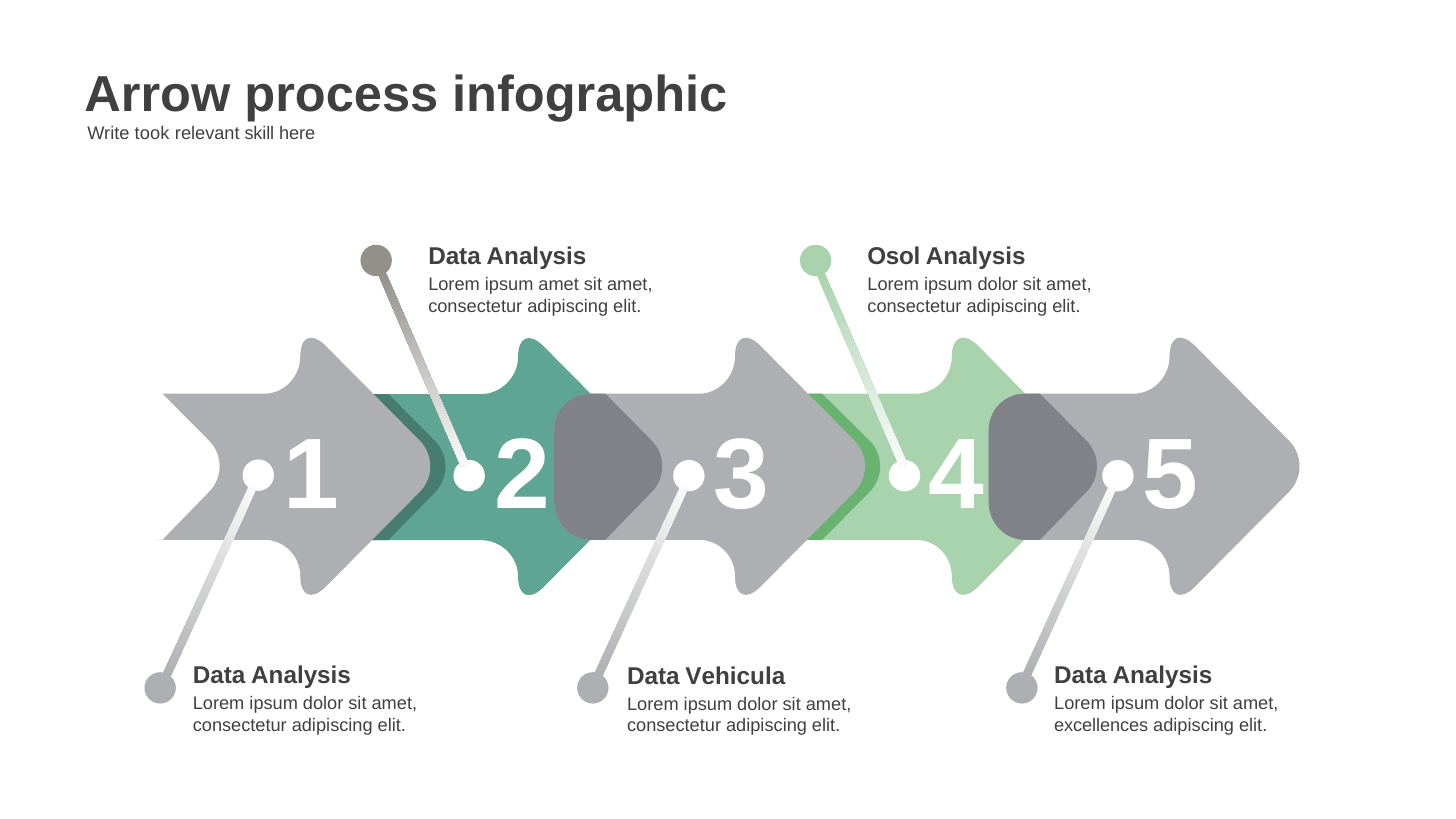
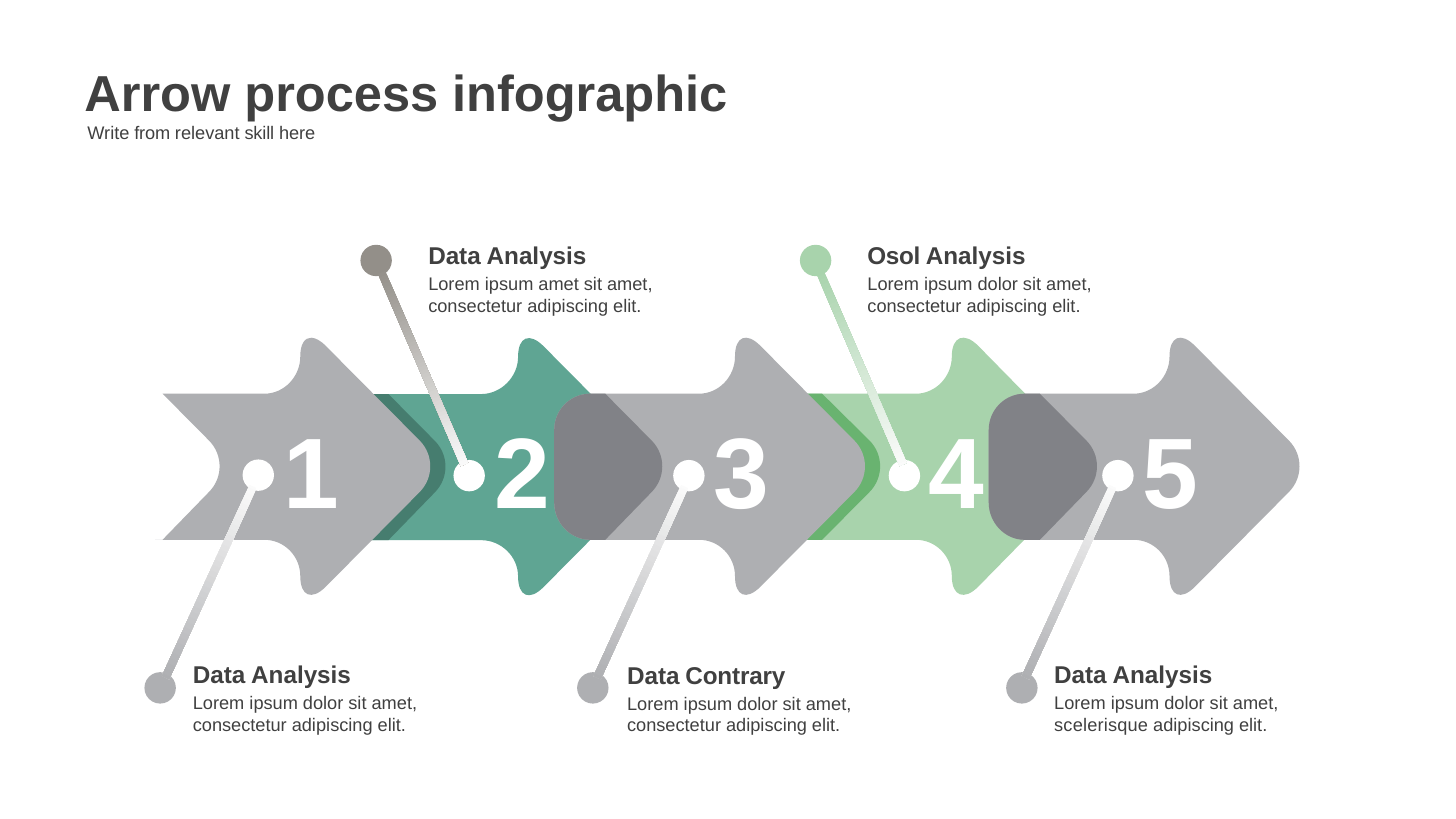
took: took -> from (152, 133)
Vehicula: Vehicula -> Contrary (735, 676)
excellences: excellences -> scelerisque (1101, 725)
